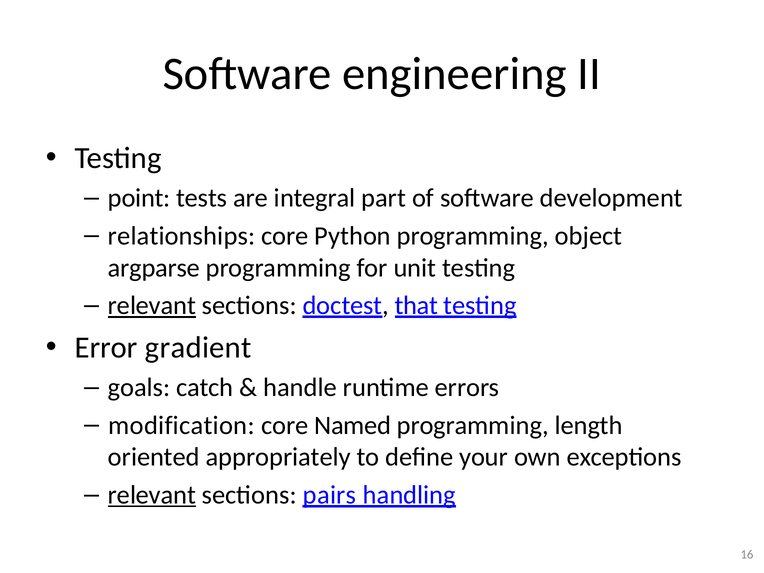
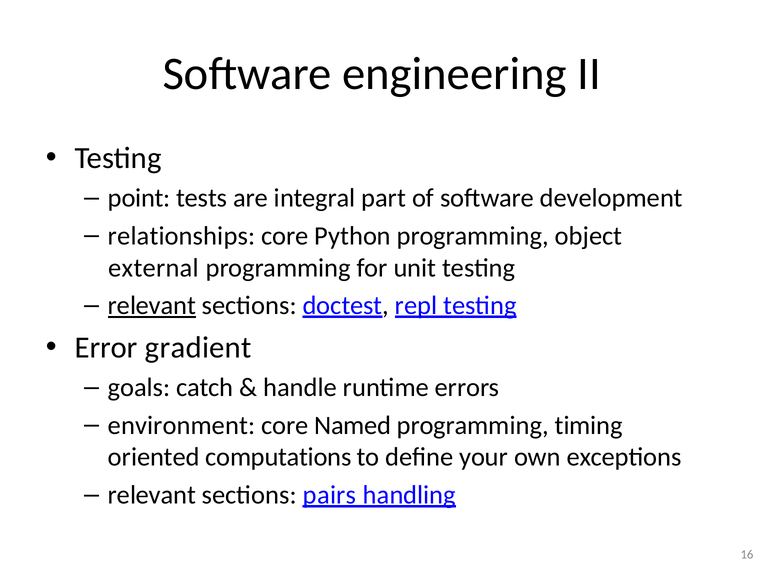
argparse: argparse -> external (154, 268)
that: that -> repl (416, 306)
modification: modification -> environment (182, 425)
length: length -> timing (589, 425)
appropriately: appropriately -> computations (278, 457)
relevant underline: present -> none (152, 495)
